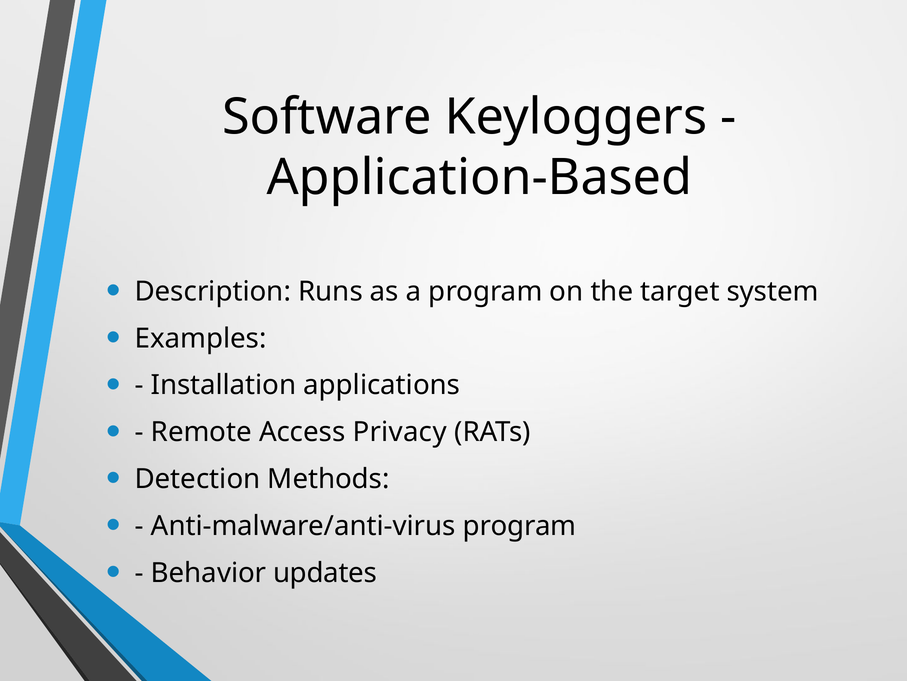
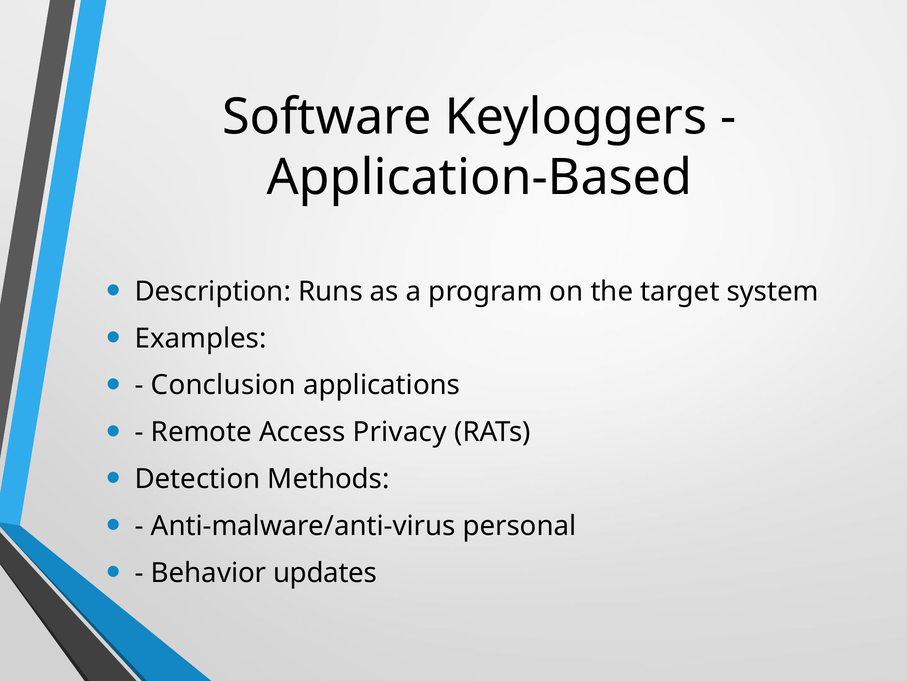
Installation: Installation -> Conclusion (223, 385)
Anti-malware/anti-virus program: program -> personal (520, 525)
